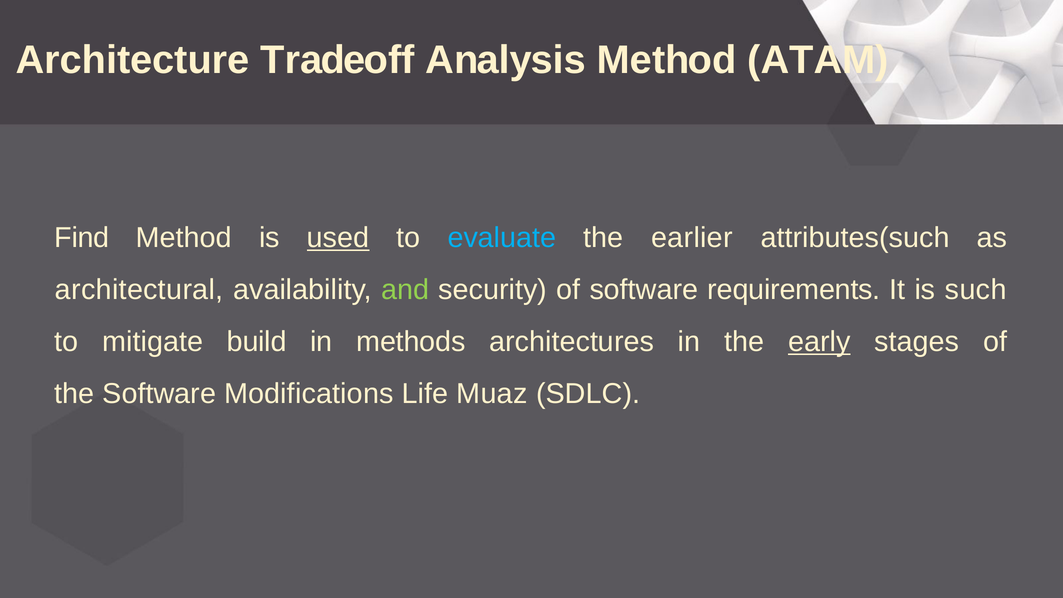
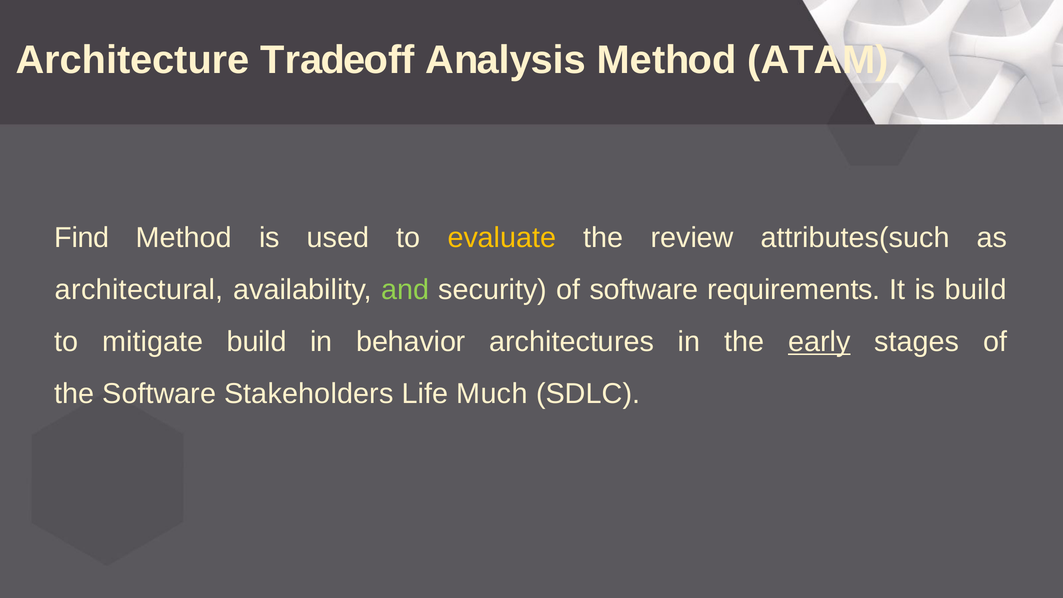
used underline: present -> none (338, 238)
evaluate colour: light blue -> yellow (502, 238)
earlier: earlier -> review (692, 238)
is such: such -> build (976, 290)
methods: methods -> behavior (411, 342)
Modifications: Modifications -> Stakeholders (309, 394)
Muaz: Muaz -> Much (492, 394)
